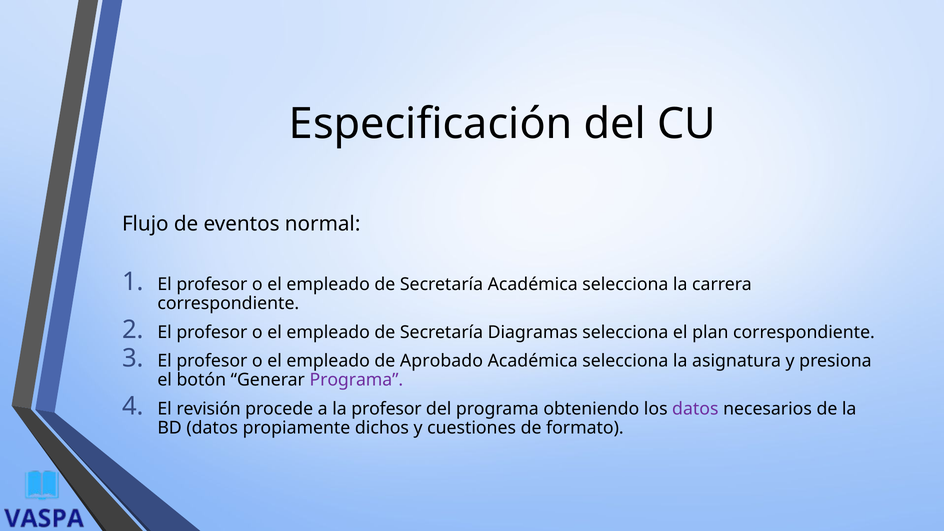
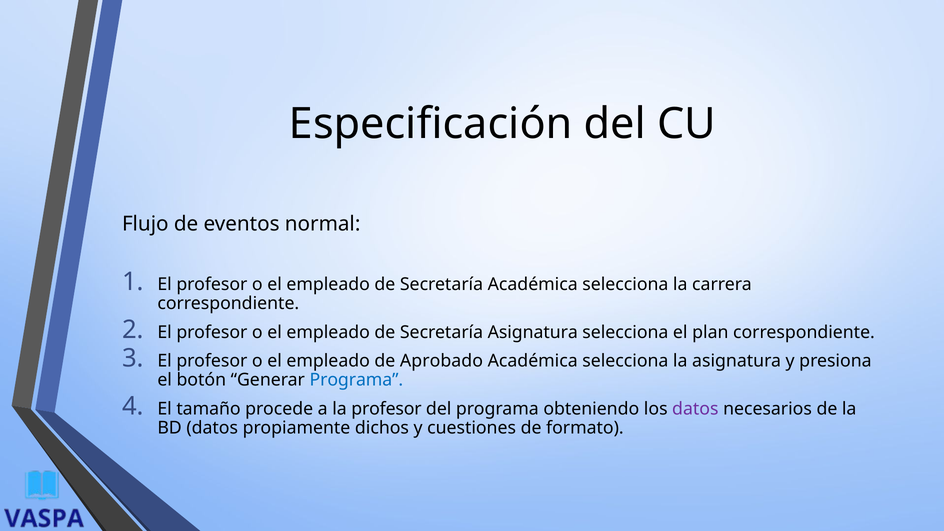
Secretaría Diagramas: Diagramas -> Asignatura (533, 332)
Programa colour: purple -> blue (356, 380)
revisión: revisión -> tamaño (209, 409)
